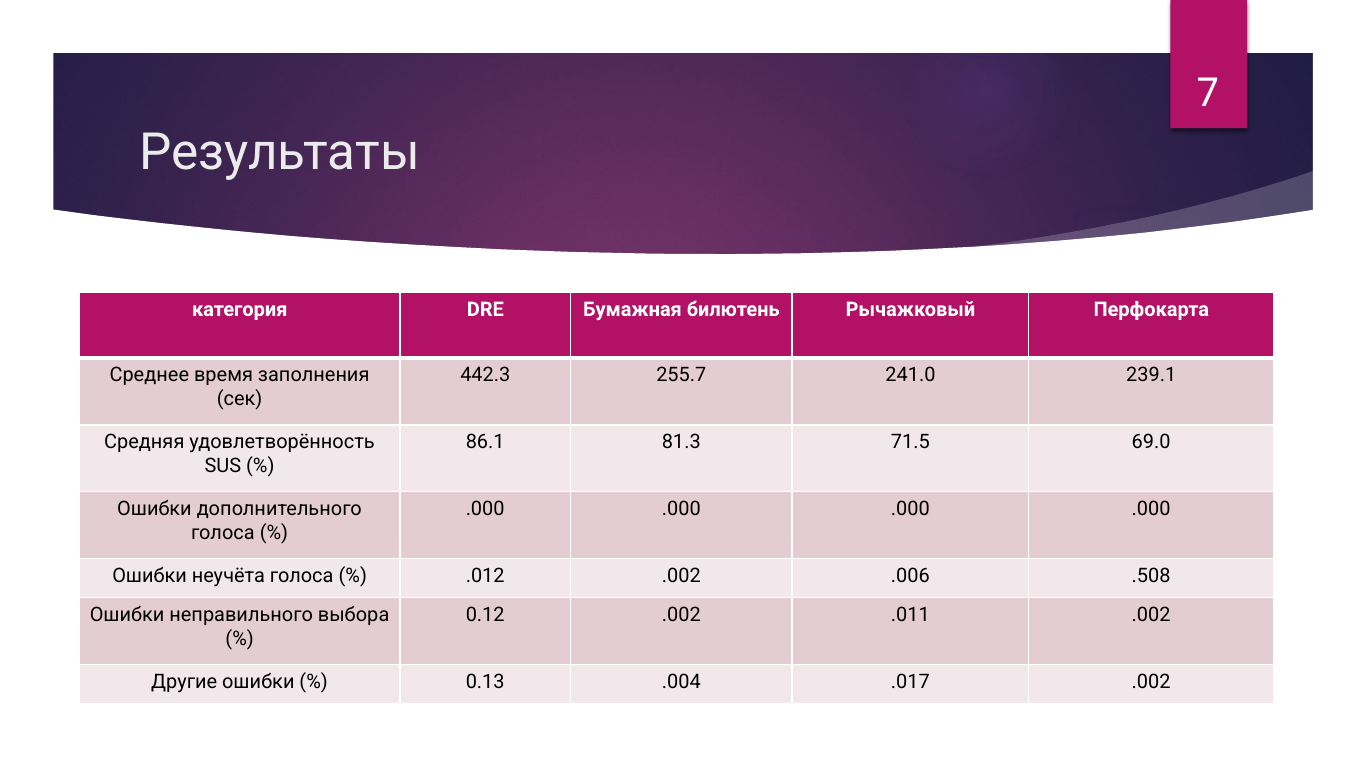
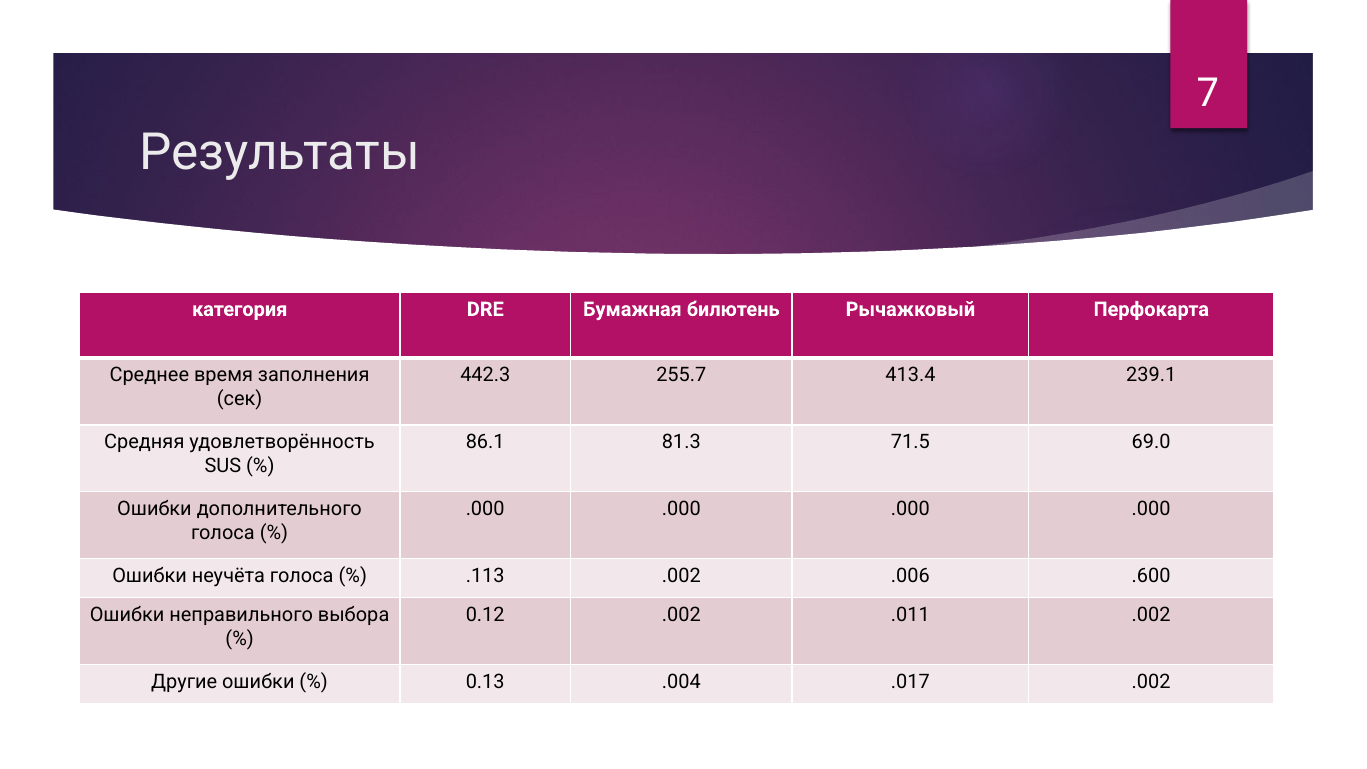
241.0: 241.0 -> 413.4 (910, 375)
.012: .012 -> .113 (485, 576)
.508: .508 -> .600 (1151, 576)
